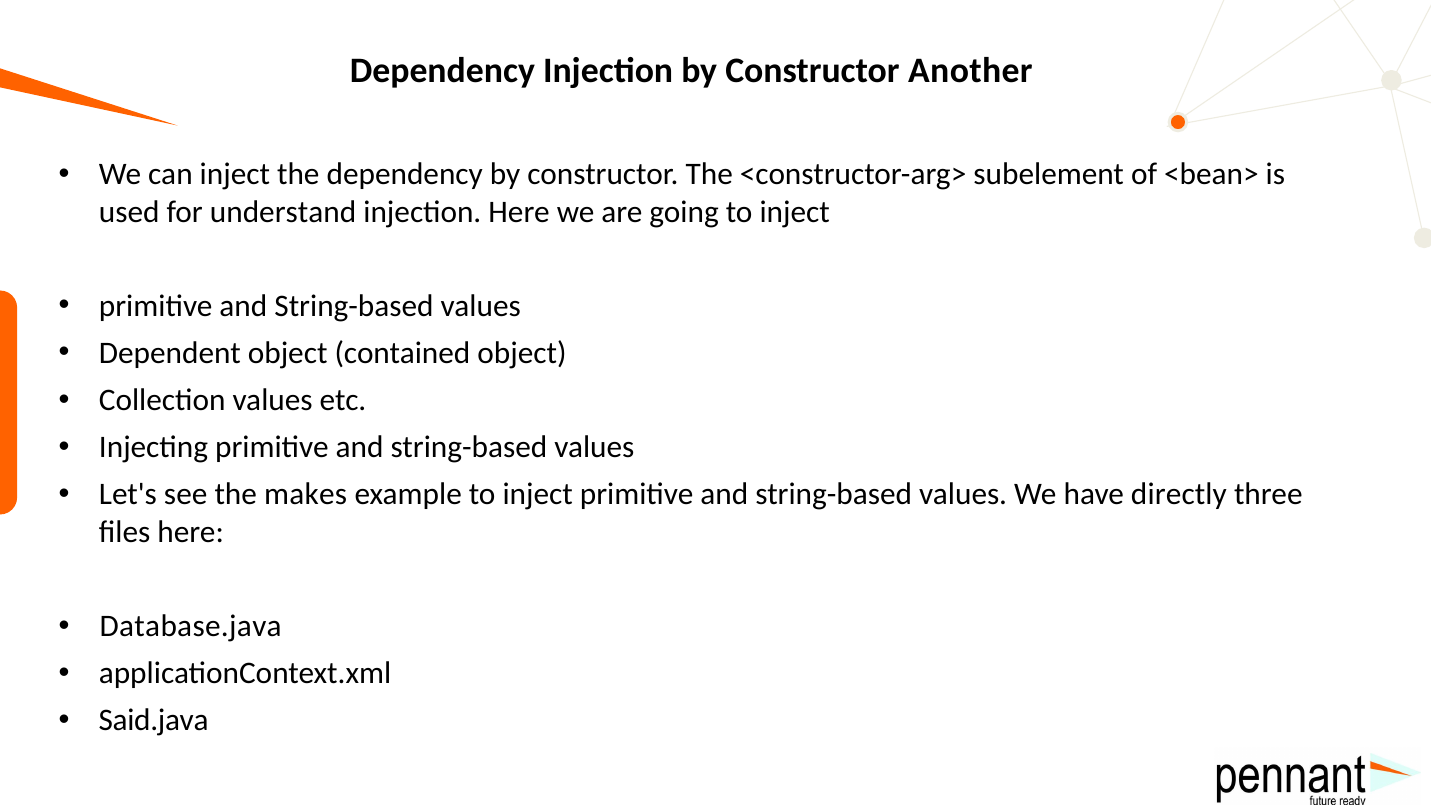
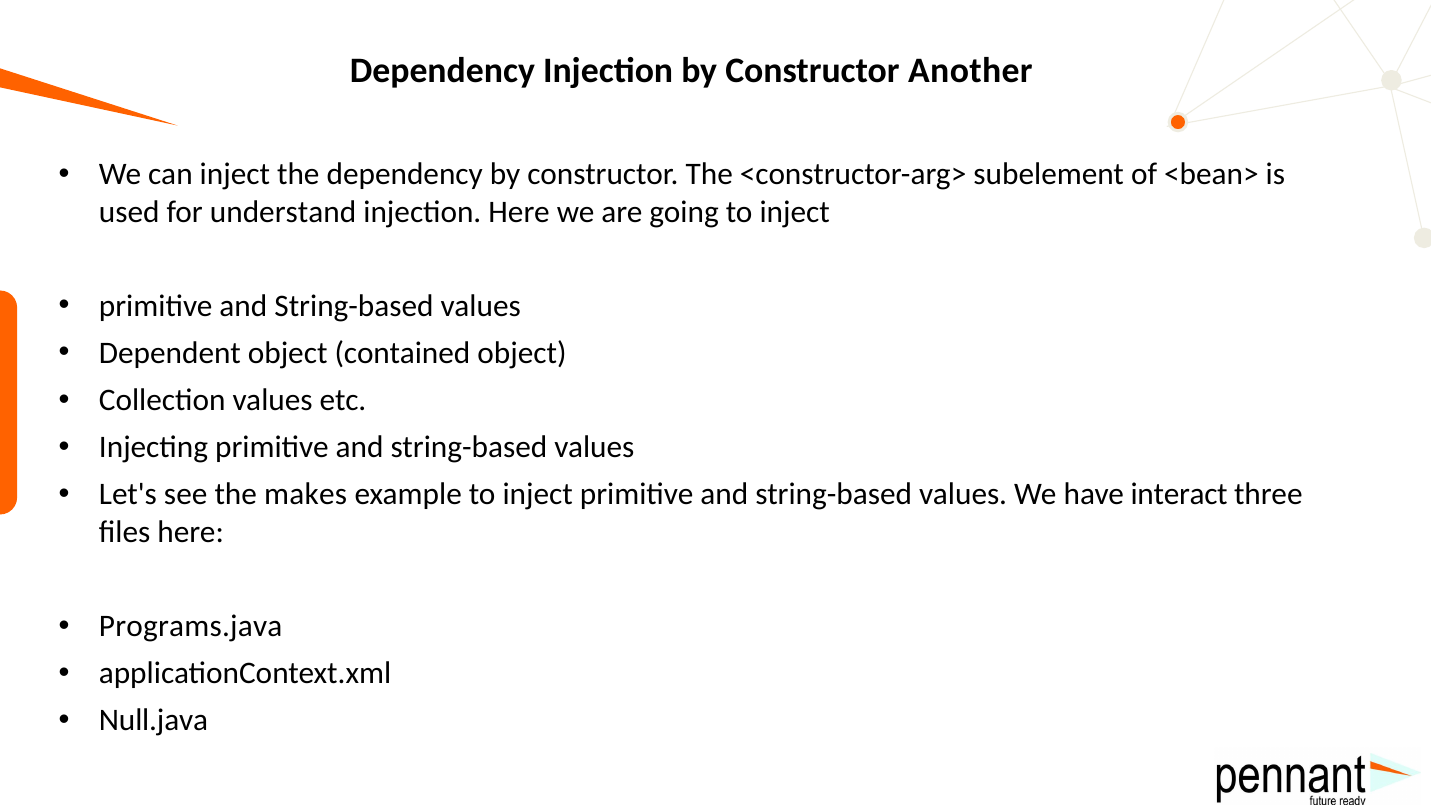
directly: directly -> interact (1179, 495)
Database.java: Database.java -> Programs.java (191, 626)
Said.java: Said.java -> Null.java (153, 721)
